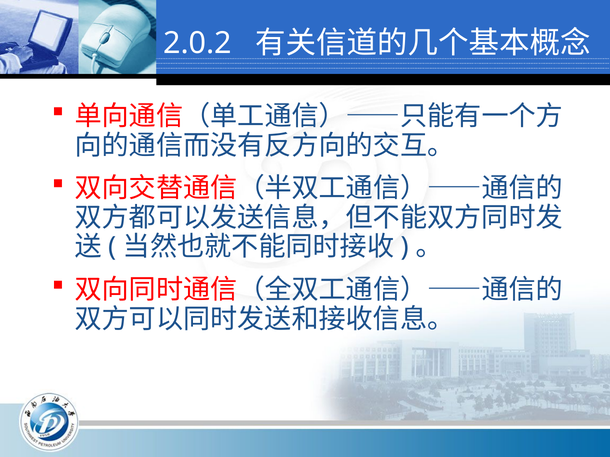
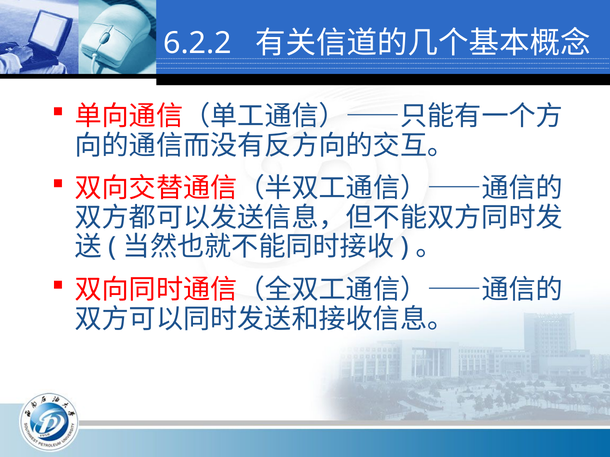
2.0.2: 2.0.2 -> 6.2.2 (198, 43)
